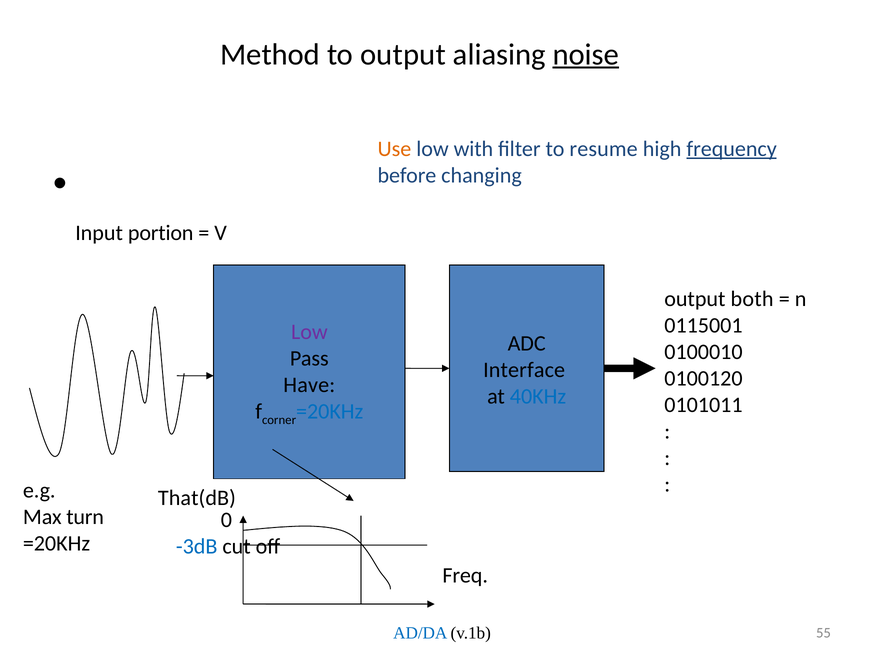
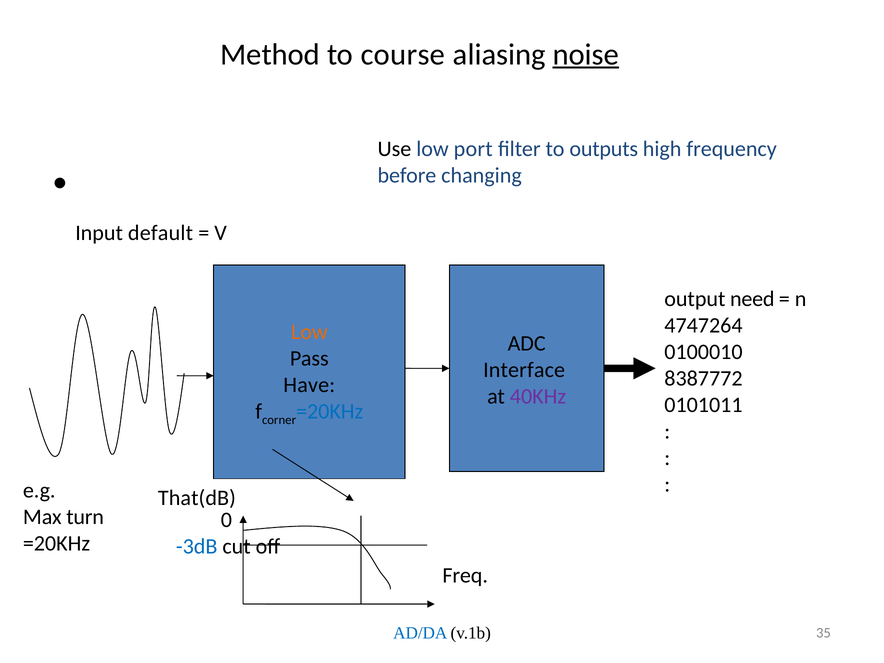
to output: output -> course (403, 54)
Use colour: orange -> black (394, 149)
with: with -> port (473, 149)
resume: resume -> outputs (604, 149)
frequency underline: present -> none (732, 149)
portion: portion -> default (161, 233)
both: both -> need (752, 299)
0115001: 0115001 -> 4747264 (703, 326)
Low colour: purple -> orange (309, 332)
0100120: 0100120 -> 8387772 (703, 379)
40KHz colour: blue -> purple (538, 396)
55: 55 -> 35 (823, 633)
